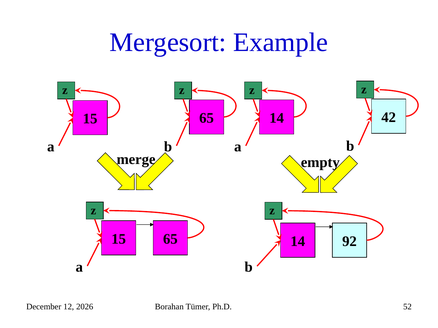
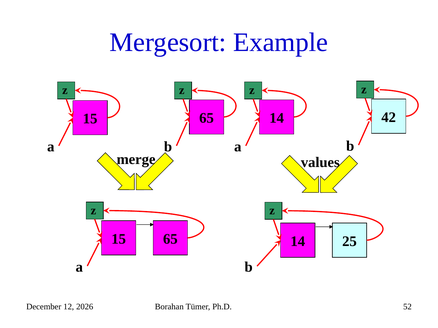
empty: empty -> values (320, 162)
92: 92 -> 25 (349, 242)
